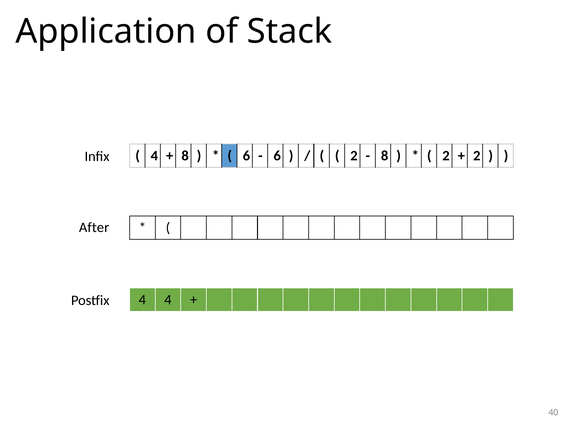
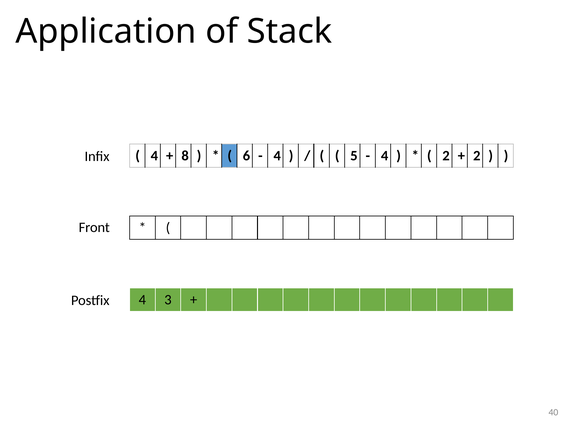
6: 6 -> 4 (277, 156)
2: 2 -> 5 (354, 156)
8: 8 -> 4 (385, 156)
After: After -> Front (94, 227)
4 4: 4 -> 3 (168, 300)
